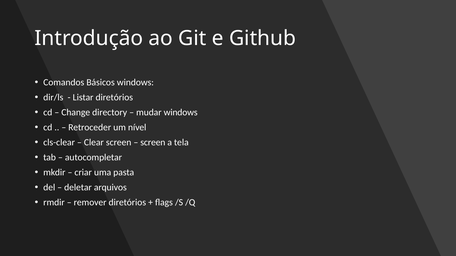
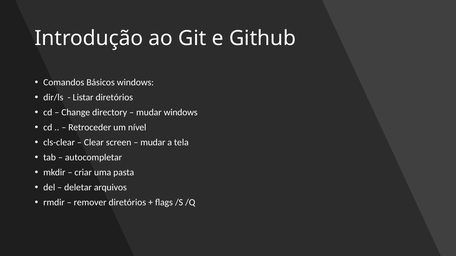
screen: screen -> mudar (153, 143)
